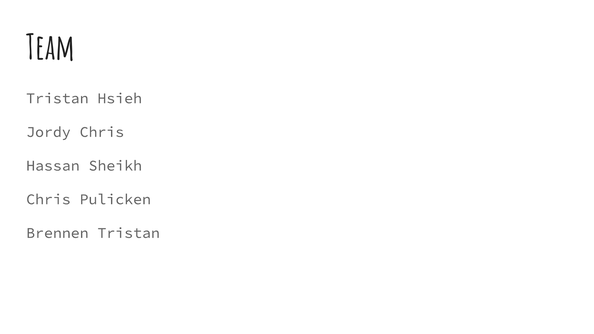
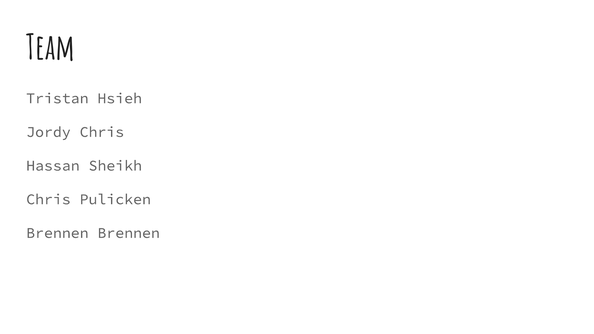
Brennen Tristan: Tristan -> Brennen (129, 233)
